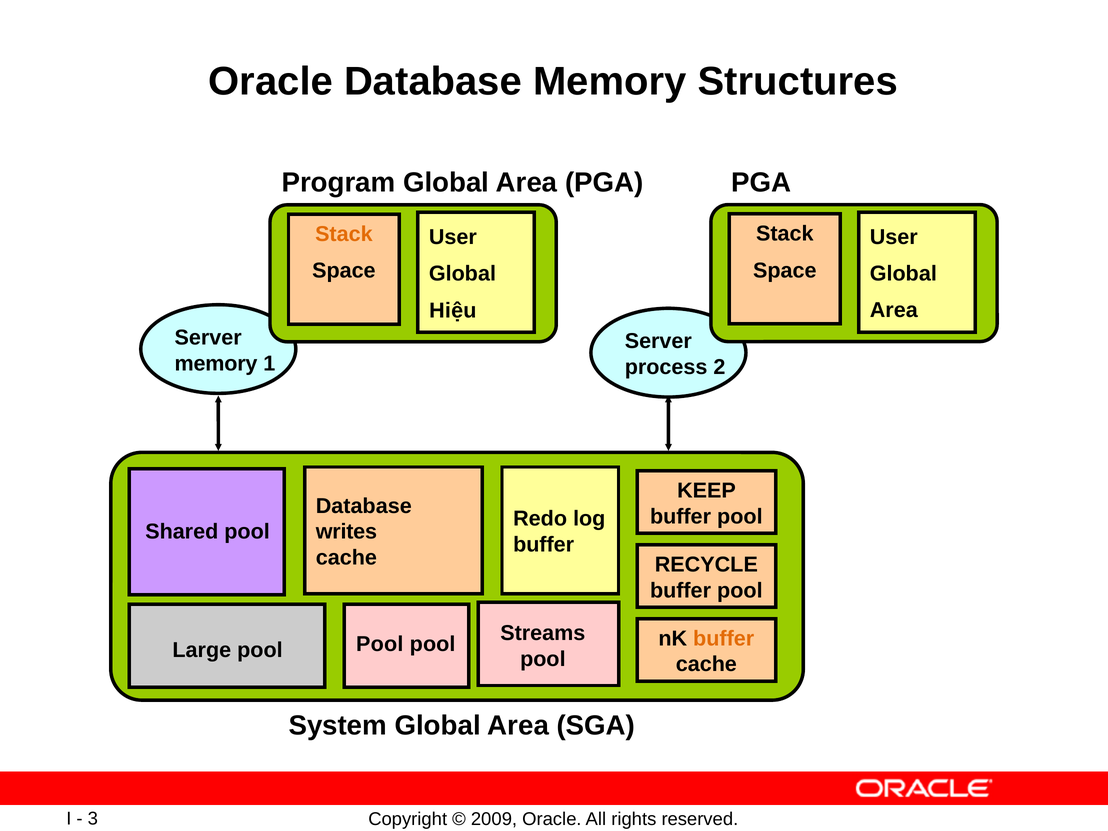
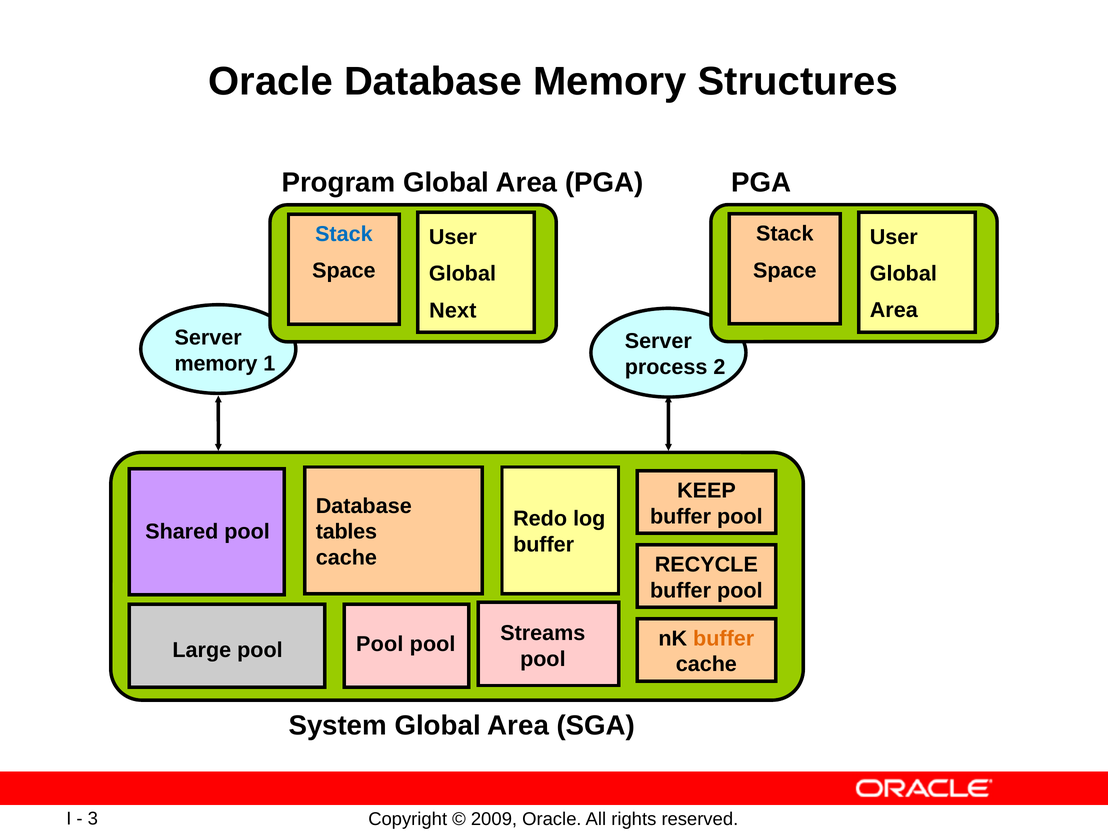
Stack colour: orange -> blue (344, 234)
Hiệu: Hiệu -> Next (453, 310)
writes: writes -> tables (346, 532)
